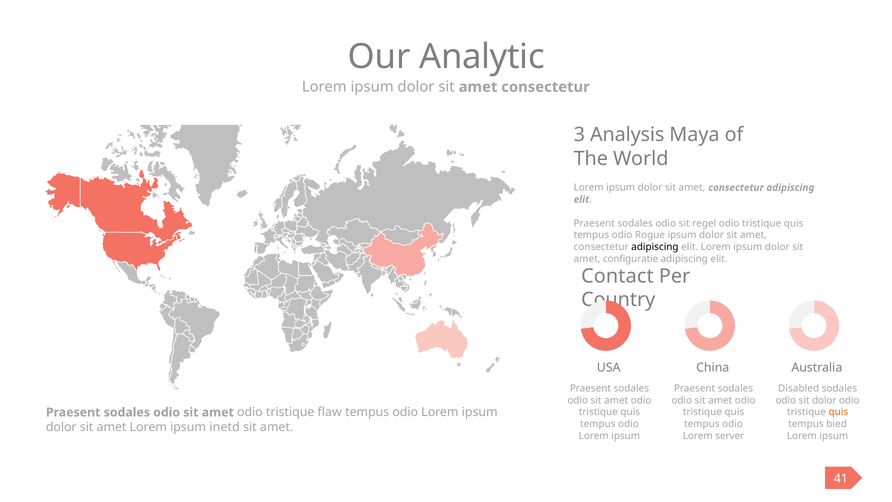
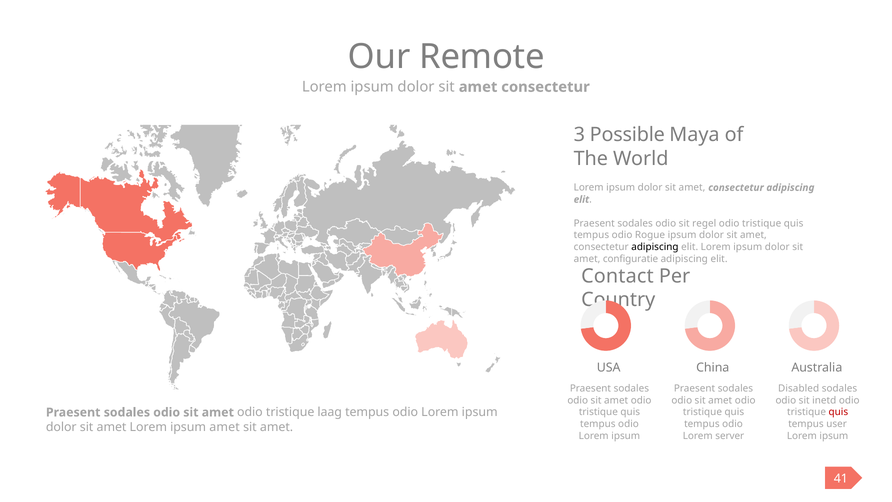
Analytic: Analytic -> Remote (482, 57)
Analysis: Analysis -> Possible (627, 135)
sit dolor: dolor -> inetd (824, 400)
quis colour: orange -> red (838, 412)
flaw: flaw -> laag (330, 412)
bied: bied -> user (837, 424)
ipsum inetd: inetd -> amet (225, 427)
